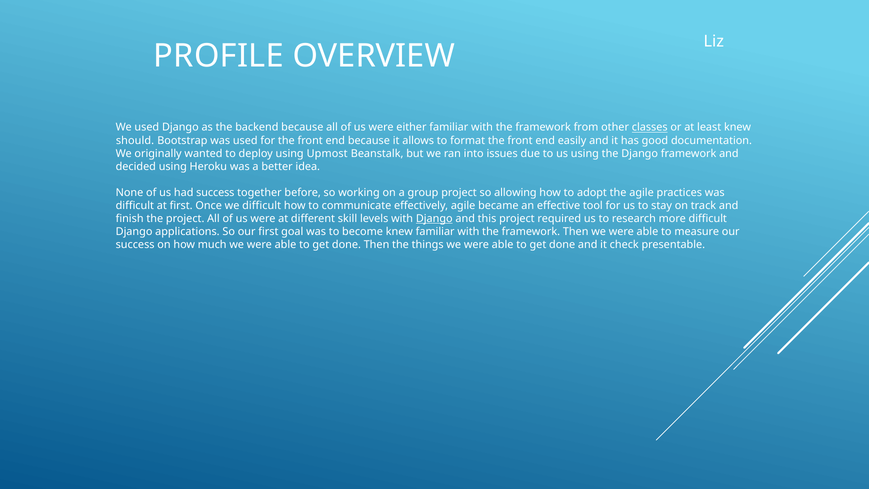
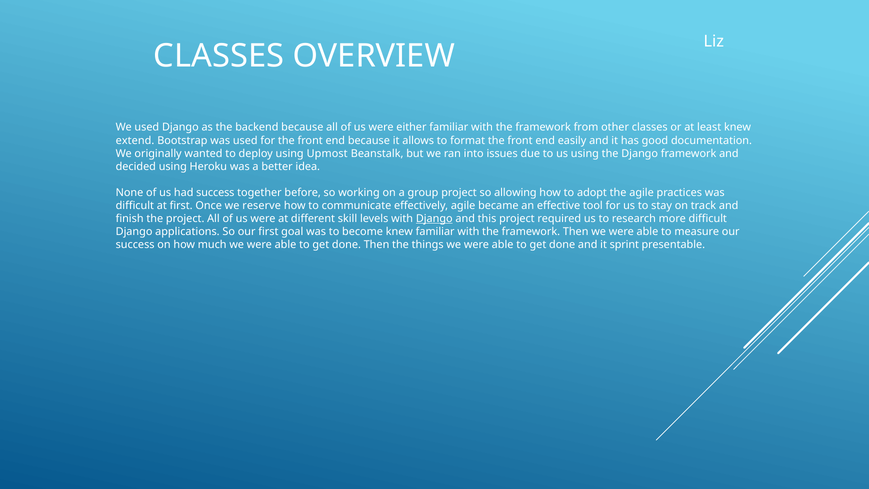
PROFILE: PROFILE -> CLASSES (219, 56)
classes underline: present -> none (650, 127)
should: should -> extend (135, 140)
we difficult: difficult -> reserve (262, 206)
check: check -> sprint (624, 245)
